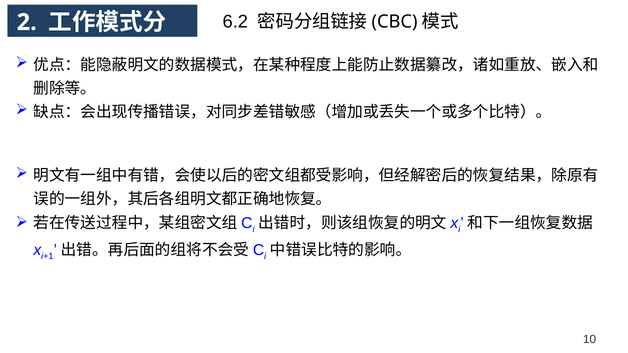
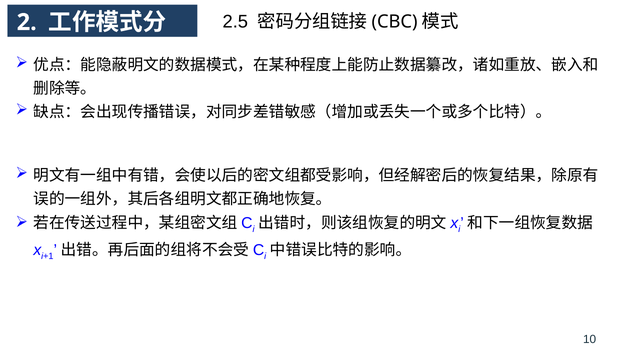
6.2: 6.2 -> 2.5 (235, 22)
